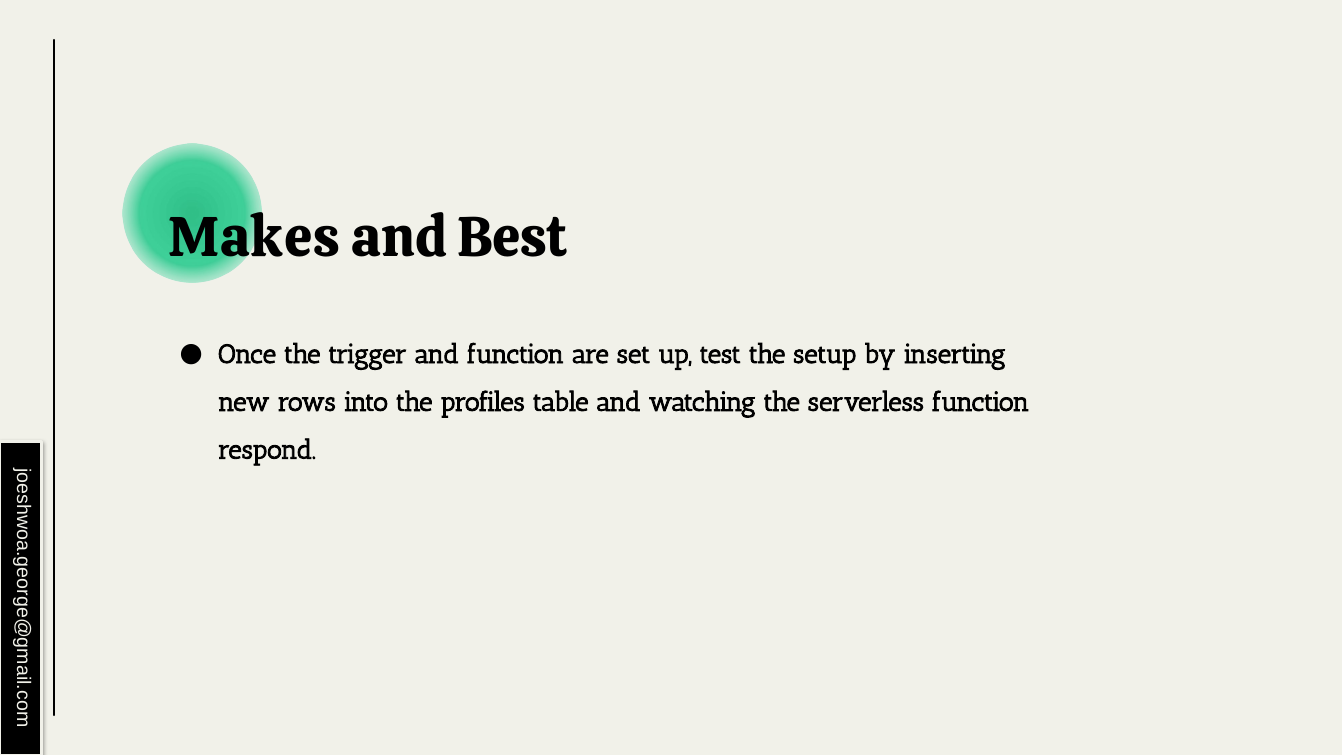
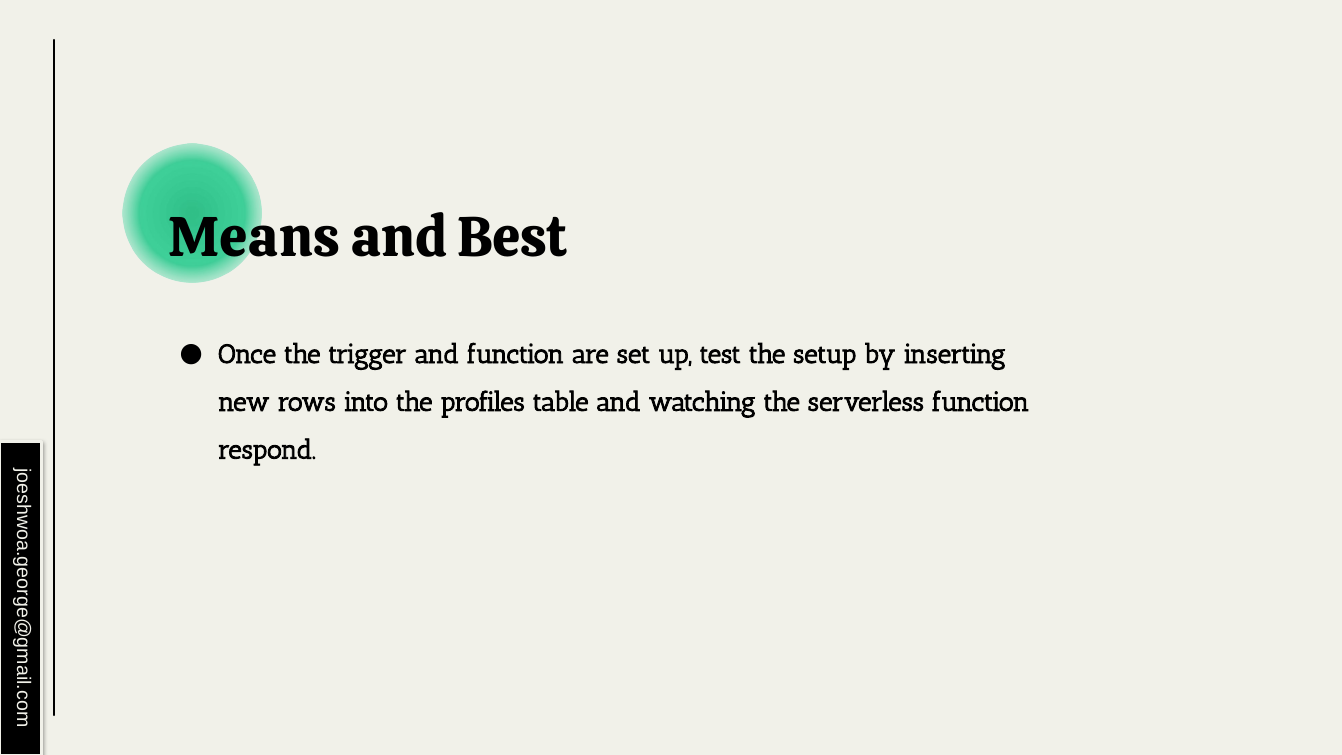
Makes: Makes -> Means (254, 238)
